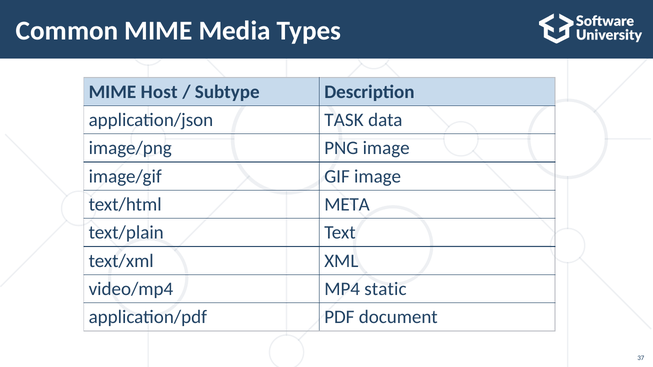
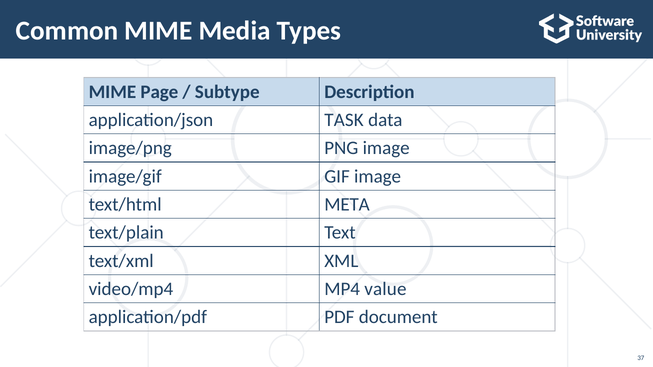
Host: Host -> Page (159, 92)
static: static -> value (385, 289)
